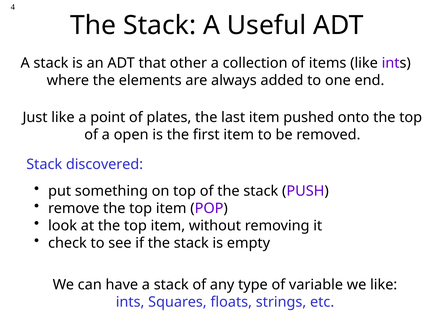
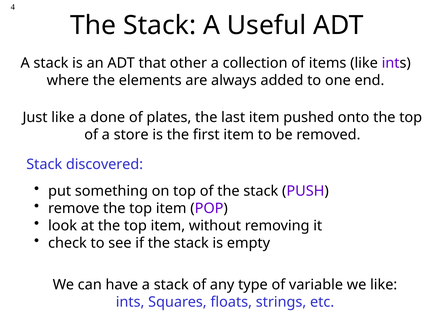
point: point -> done (108, 117)
open: open -> store (131, 135)
